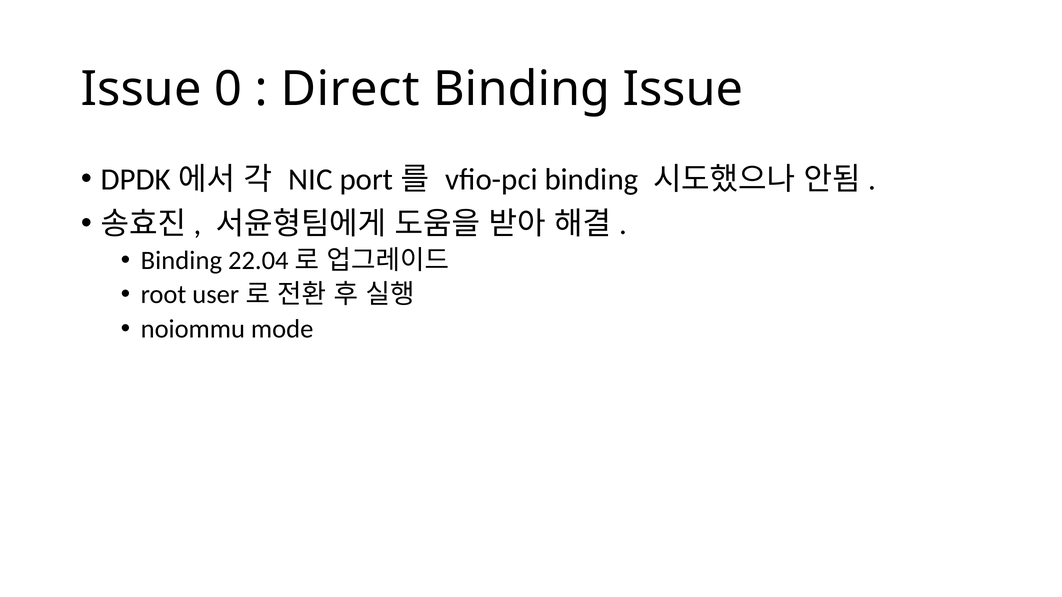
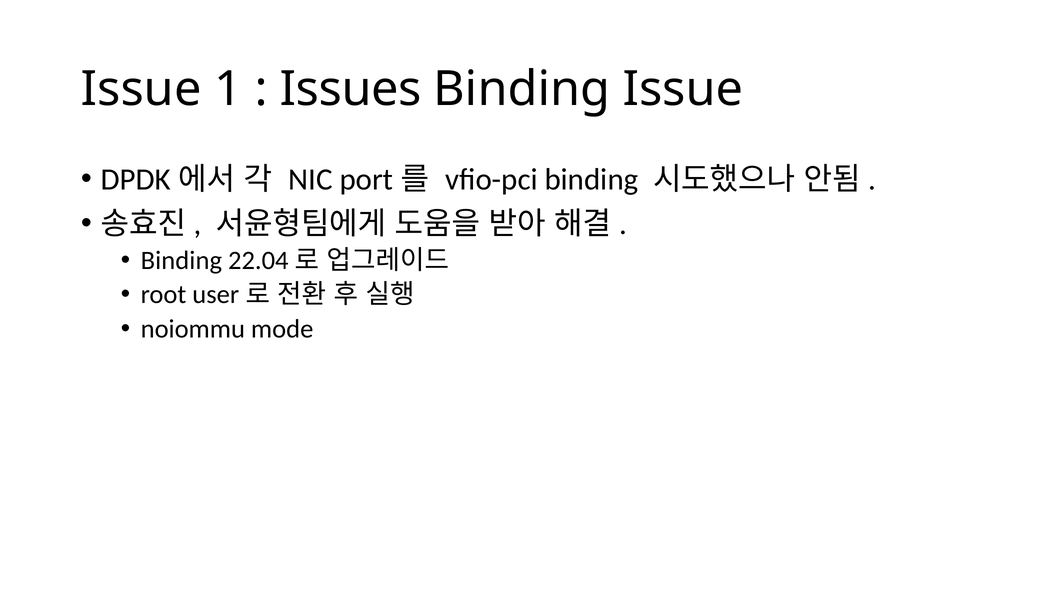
0: 0 -> 1 (228, 89)
Direct: Direct -> Issues (351, 89)
